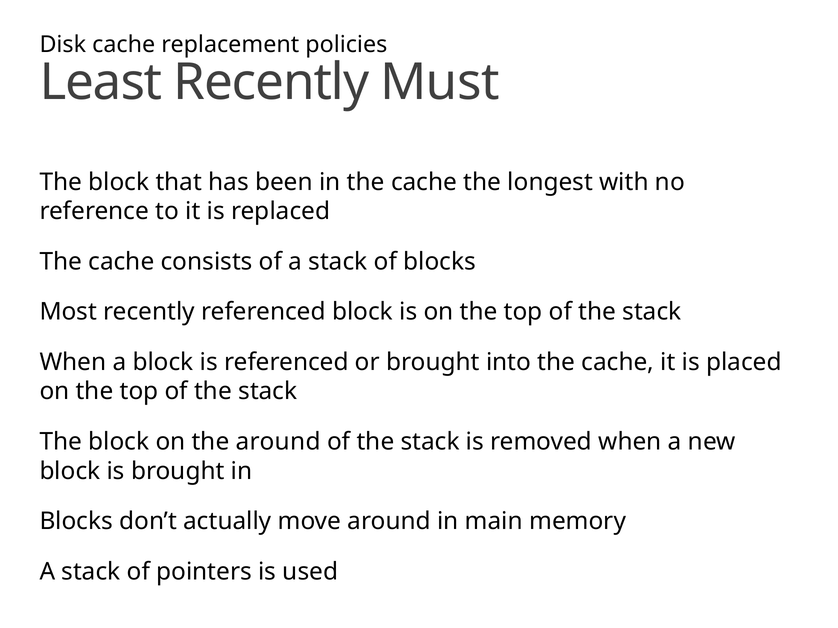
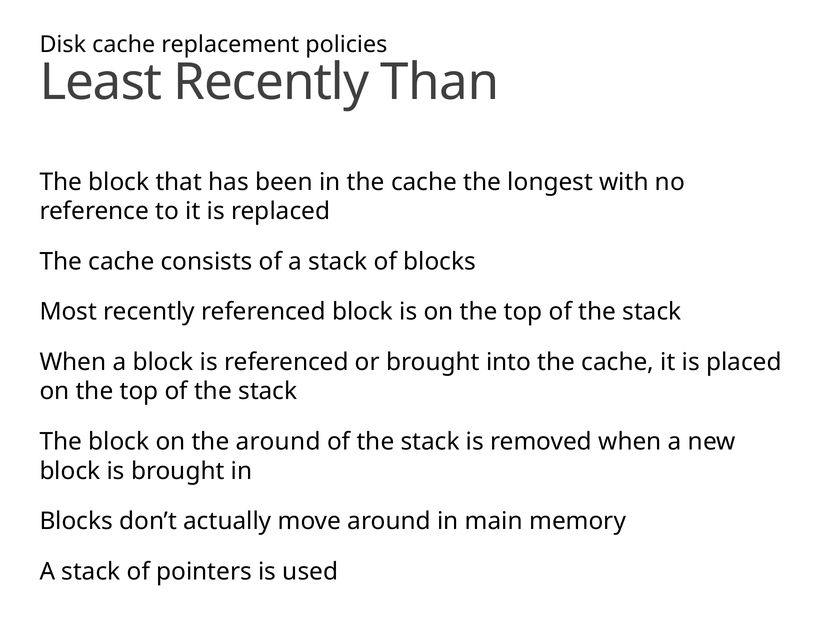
Must: Must -> Than (440, 83)
